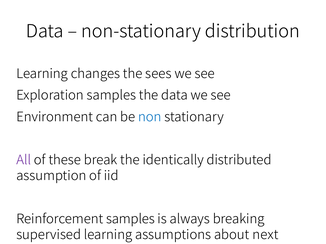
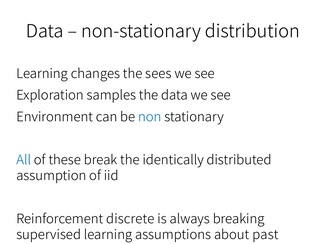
All colour: purple -> blue (24, 160)
Reinforcement samples: samples -> discrete (130, 219)
next: next -> past (265, 235)
